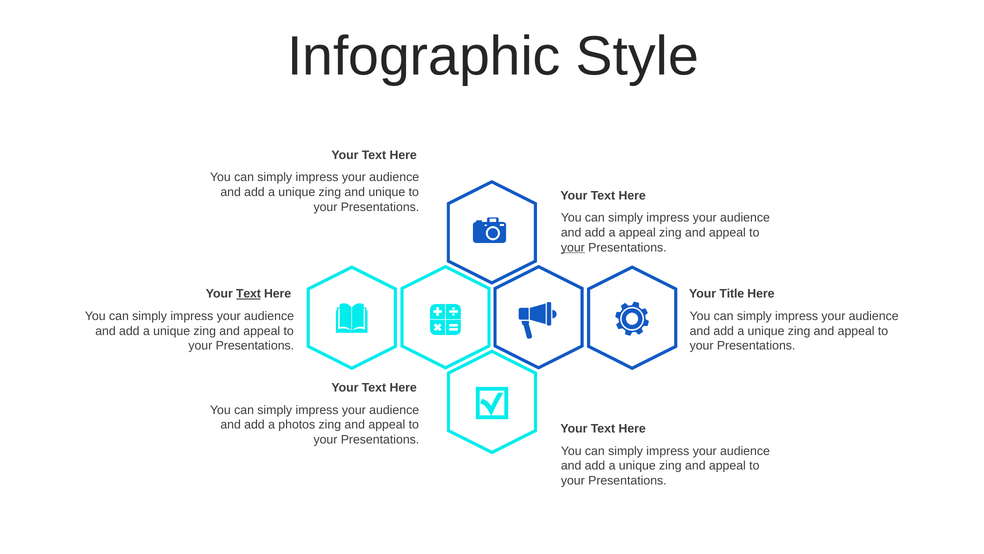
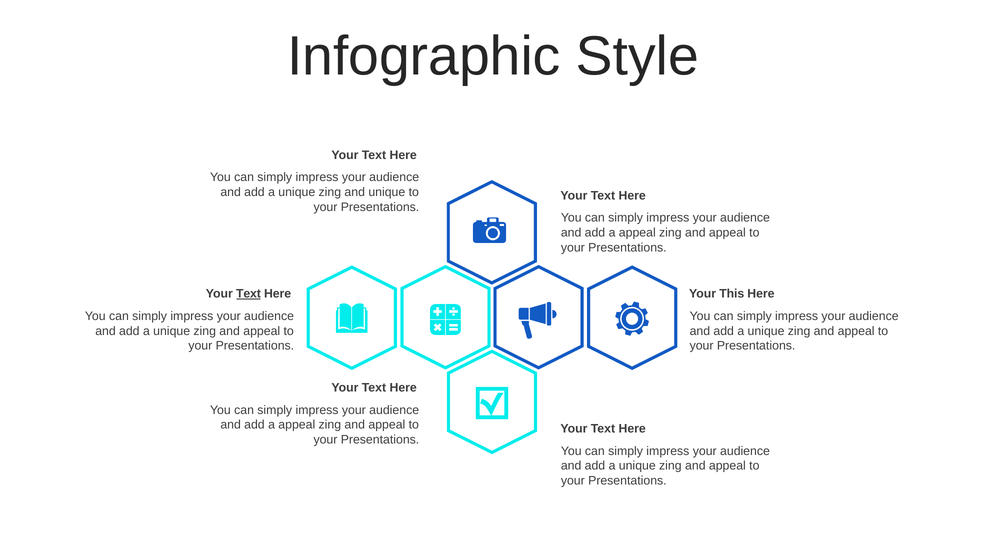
your underline: present -> none (573, 247)
Title: Title -> This (732, 294)
photos: photos -> appeal (297, 424)
